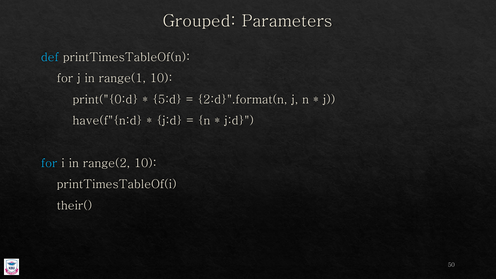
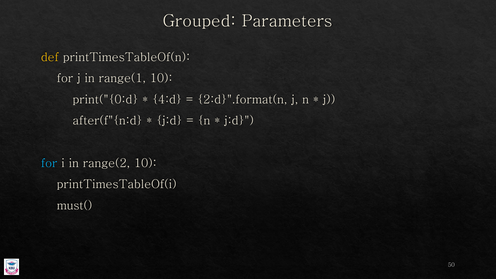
def colour: light blue -> yellow (50, 57)
5:d: 5:d -> 4:d (167, 100)
have(f"{n:d: have(f"{n:d -> after(f"{n:d (107, 121)
their(: their( -> must( (74, 205)
